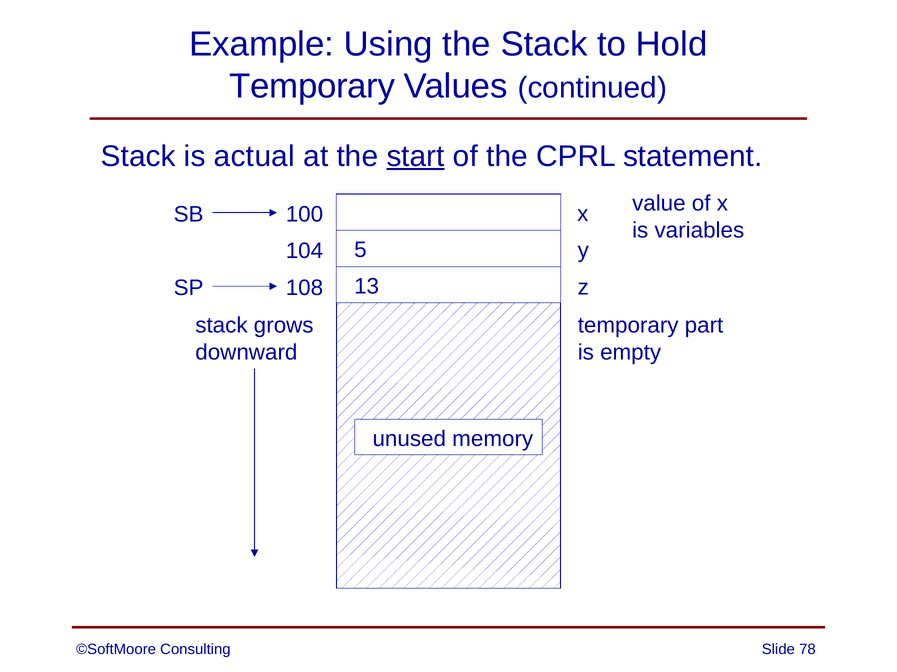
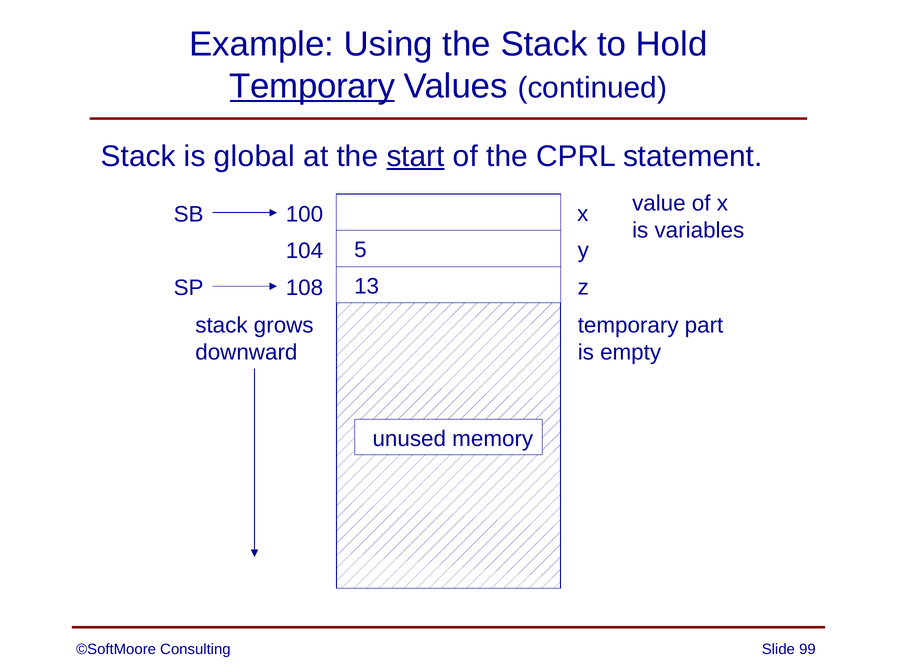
Temporary underline: none -> present (312, 86)
actual: actual -> global (254, 156)
78: 78 -> 99 (807, 650)
